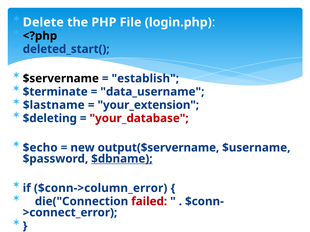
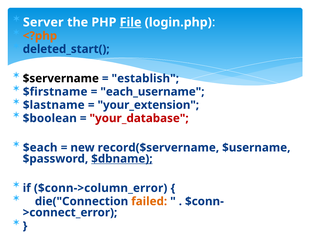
Delete: Delete -> Server (43, 22)
File underline: none -> present (131, 22)
<?php colour: black -> orange (40, 36)
$terminate: $terminate -> $firstname (55, 92)
data_username: data_username -> each_username (152, 92)
$deleting: $deleting -> $boolean (50, 119)
$echo: $echo -> $each (40, 148)
output($servername: output($servername -> record($servername (158, 148)
failed colour: red -> orange (149, 202)
